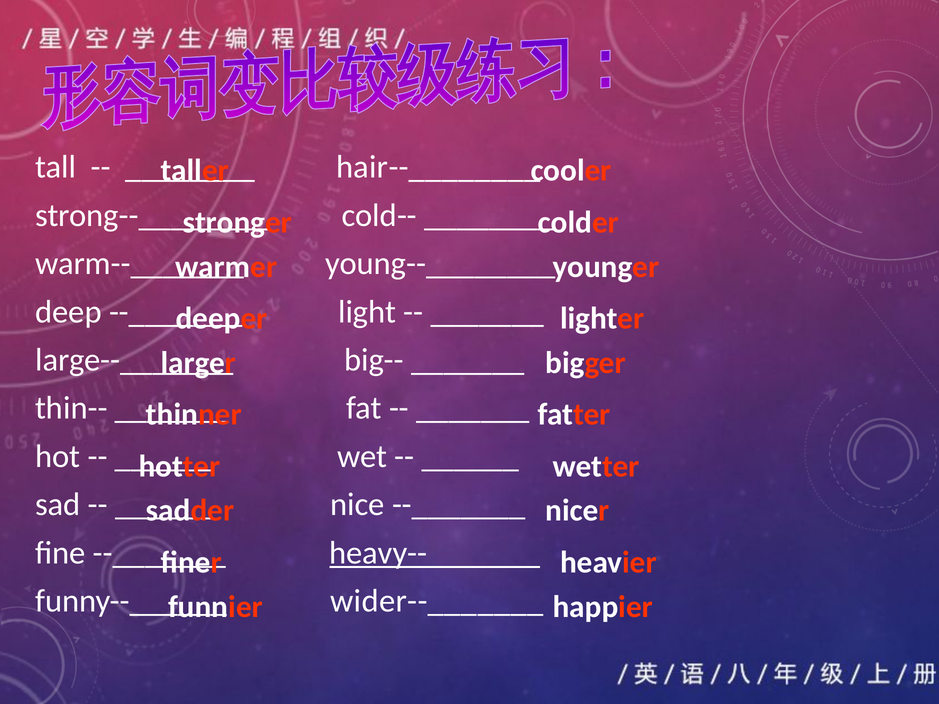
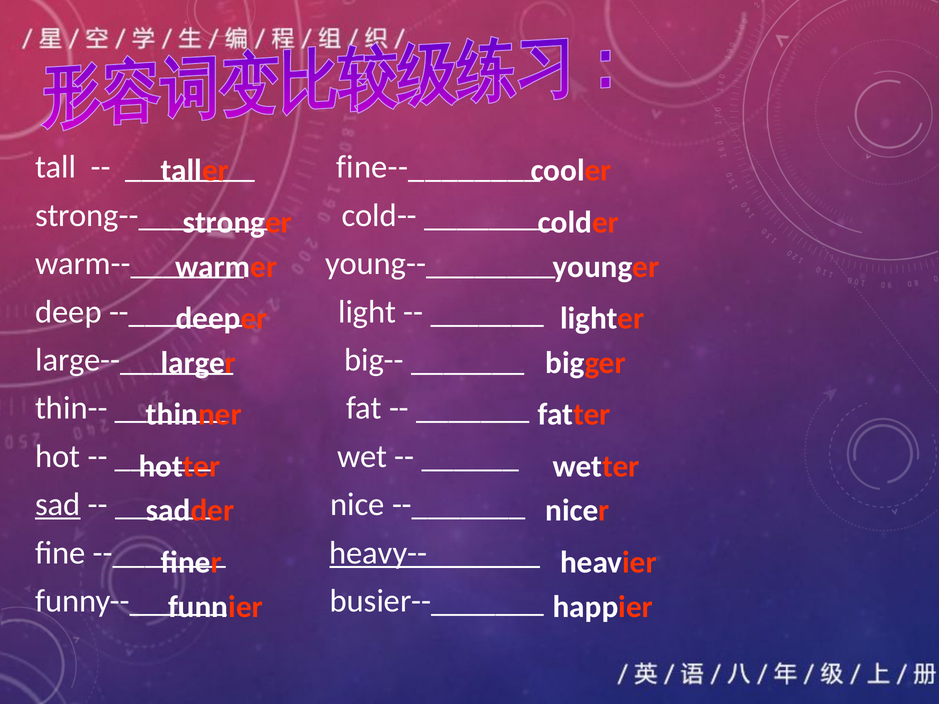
hair--________: hair--________ -> fine--________ (438, 167)
sad underline: none -> present (58, 505)
wider--_______: wider--_______ -> busier--_______ (437, 601)
